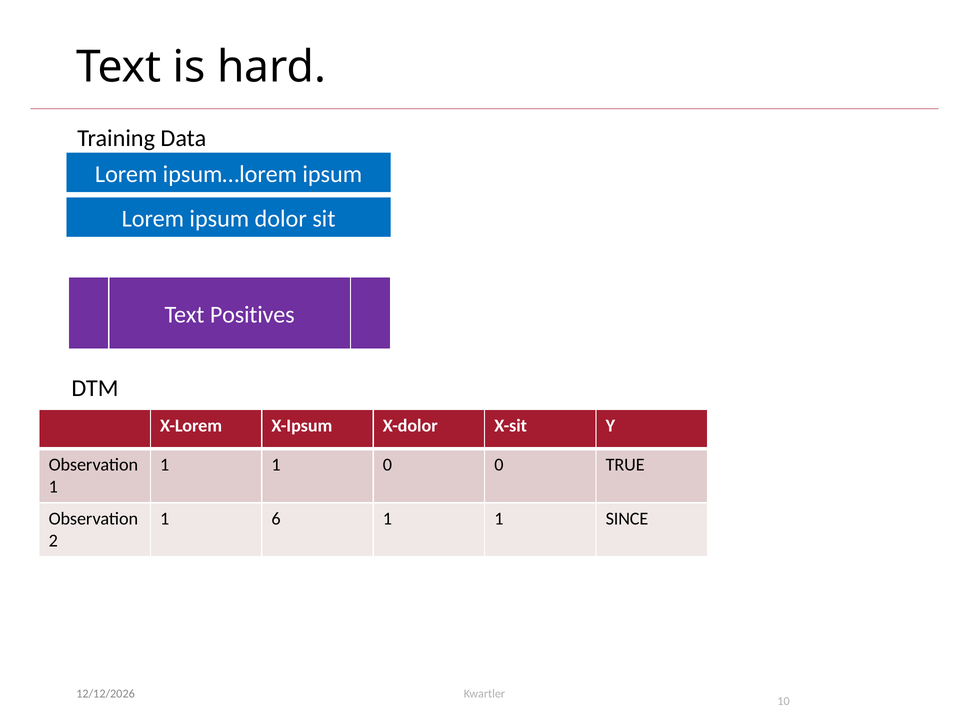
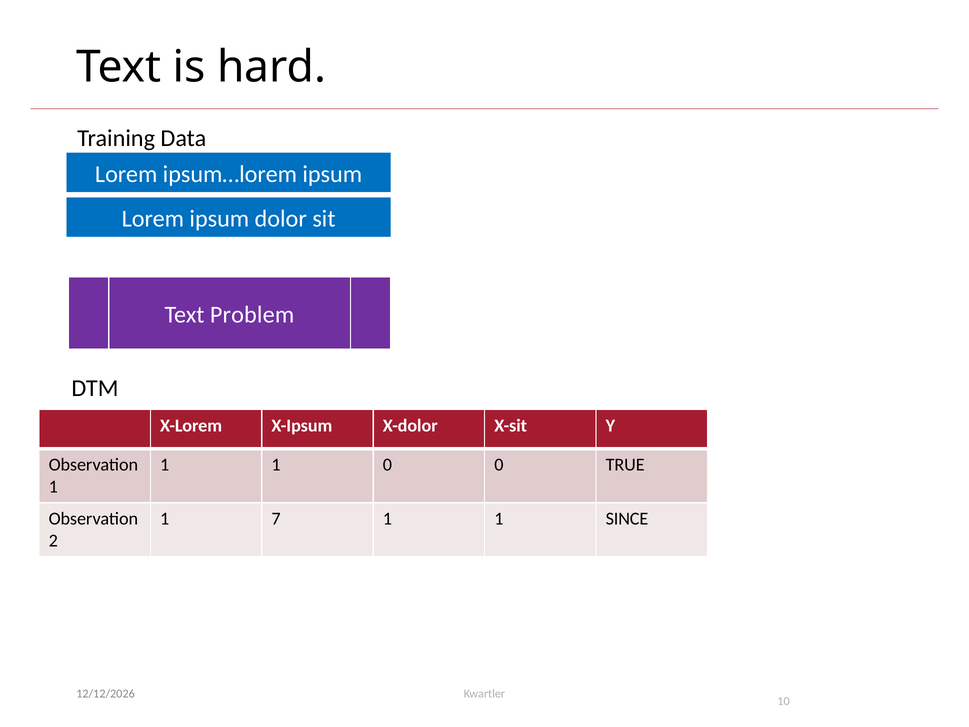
Positives: Positives -> Problem (252, 315)
6: 6 -> 7 (276, 519)
